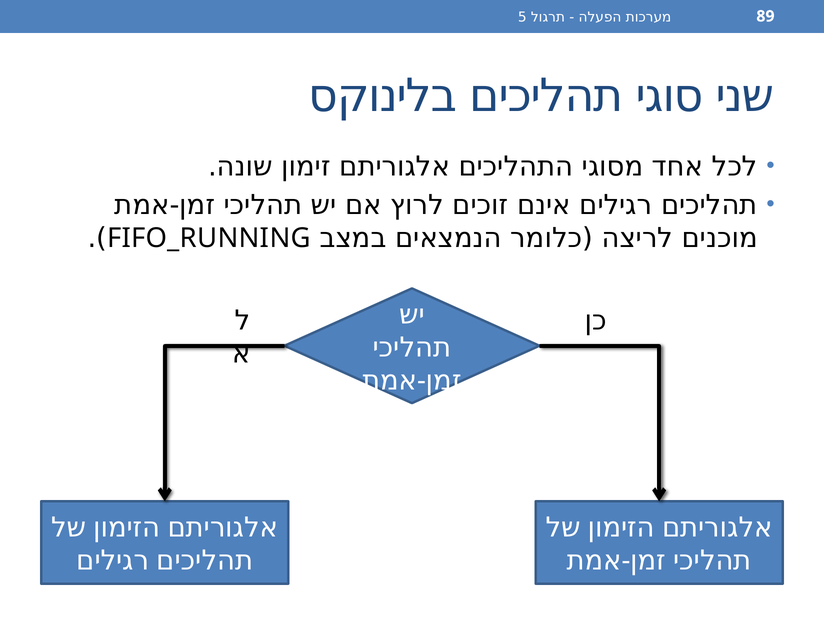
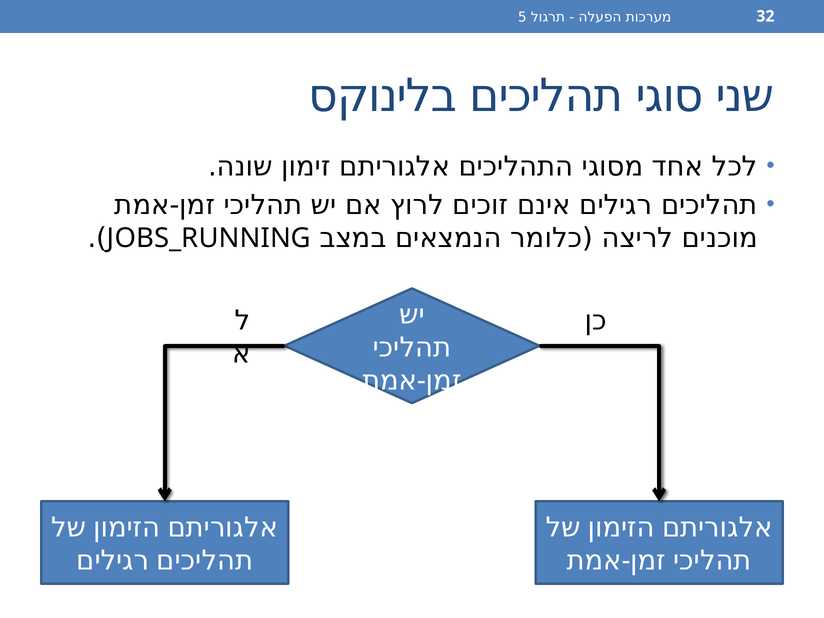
89: 89 -> 32 (765, 16)
FIFO_RUNNING: FIFO_RUNNING -> JOBS_RUNNING (209, 238)
